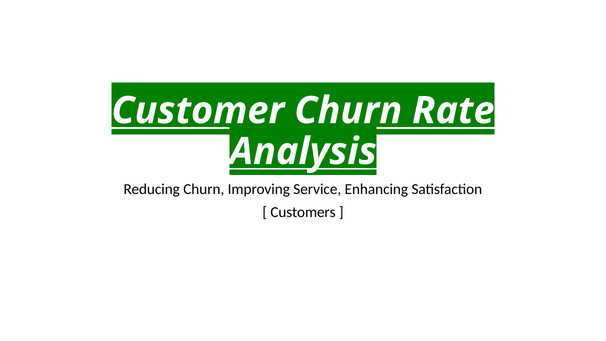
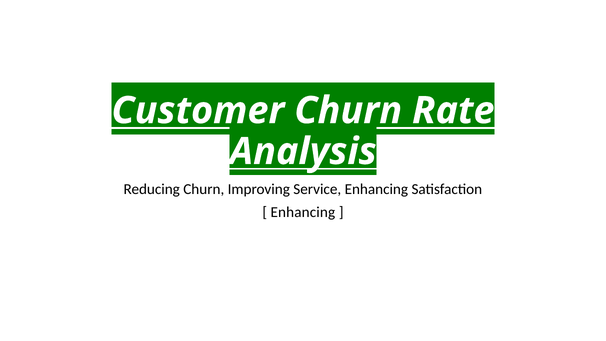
Customers: Customers -> Enhancing (303, 212)
